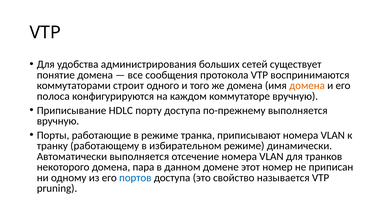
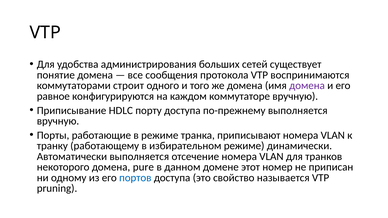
домена colour: orange -> purple (307, 86)
полоса: полоса -> равное (53, 96)
пара: пара -> pure (143, 167)
